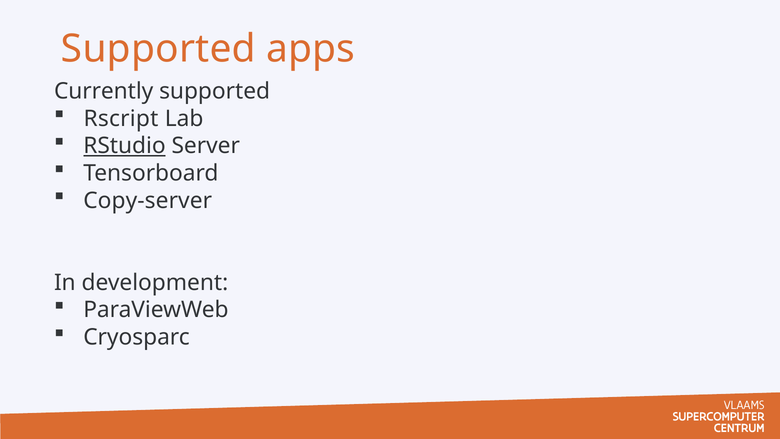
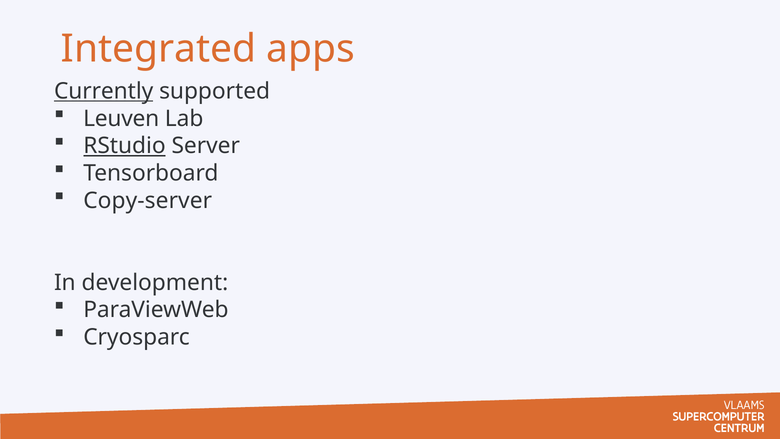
Supported: Supported -> Integrated (159, 49)
Currently underline: none -> present (104, 91)
Rscript: Rscript -> Leuven (121, 118)
